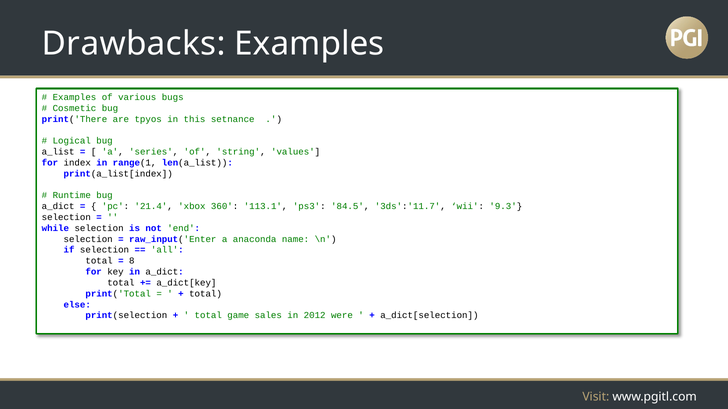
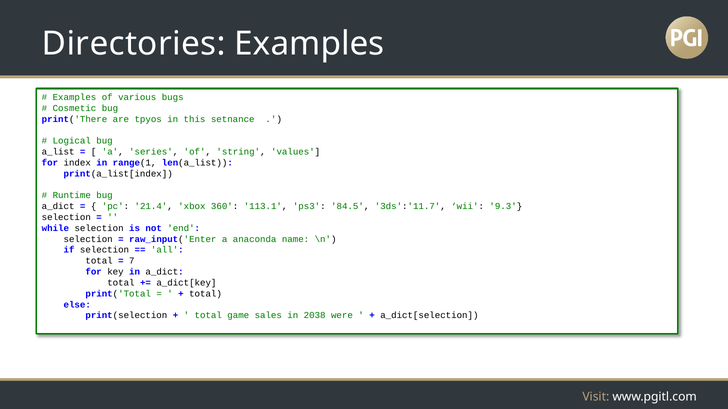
Drawbacks: Drawbacks -> Directories (134, 44)
8: 8 -> 7 (132, 261)
2012: 2012 -> 2038 (315, 316)
